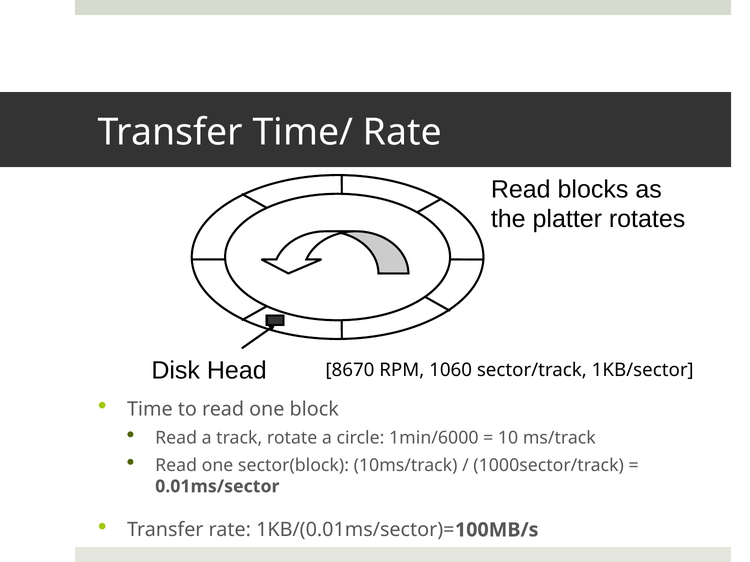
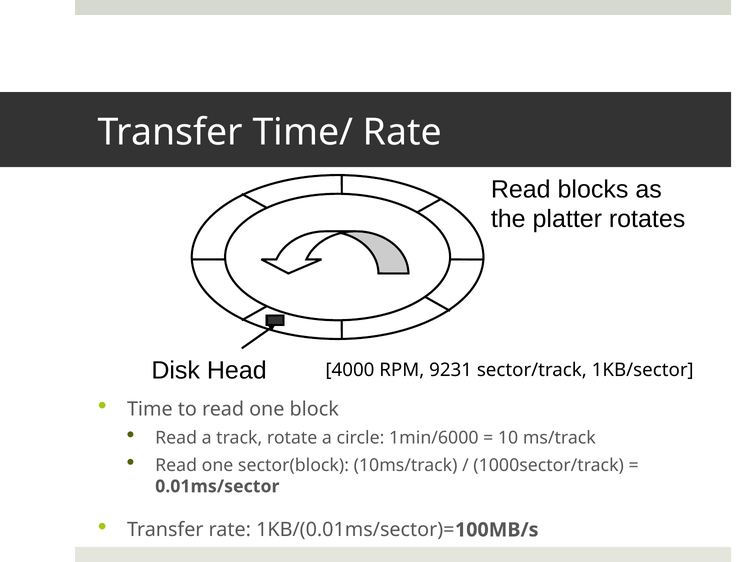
8670: 8670 -> 4000 (350, 370)
1060: 1060 -> 9231 (451, 370)
